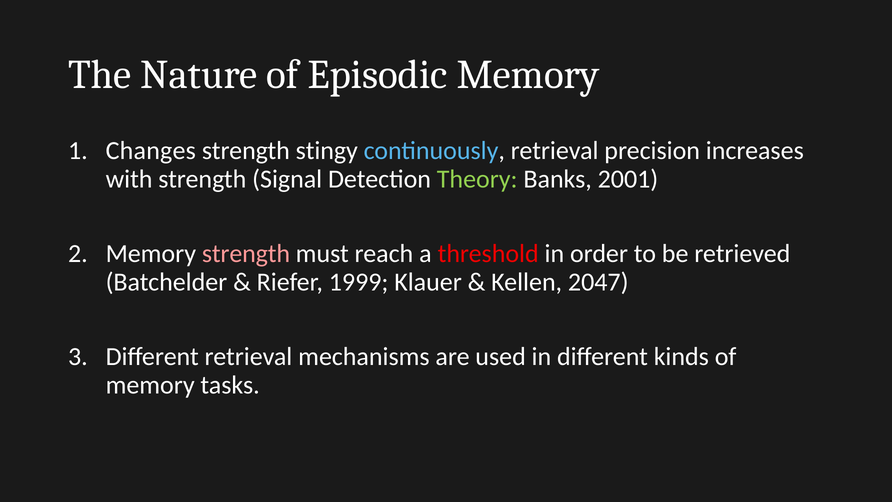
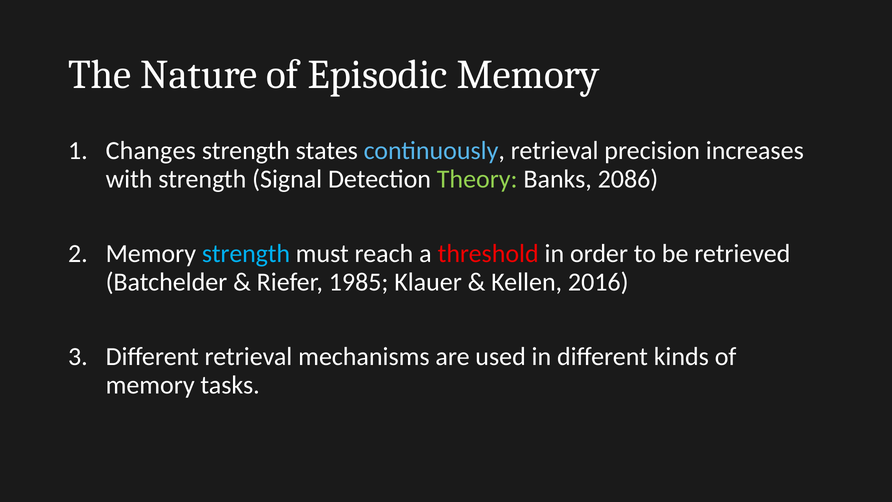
stingy: stingy -> states (327, 151)
2001: 2001 -> 2086 (628, 179)
strength colour: pink -> light blue (246, 254)
1999: 1999 -> 1985 (359, 282)
2047: 2047 -> 2016 (598, 282)
